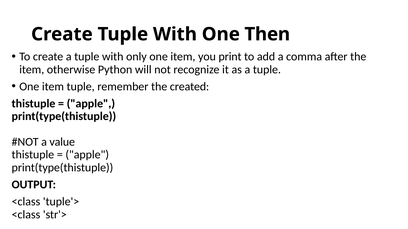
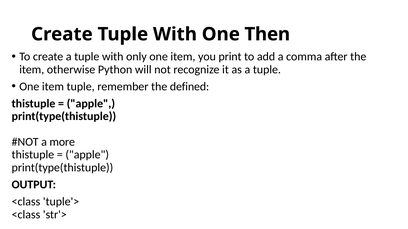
created: created -> defined (190, 87)
value: value -> more (62, 142)
